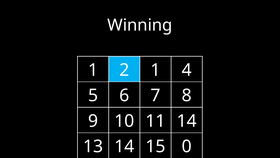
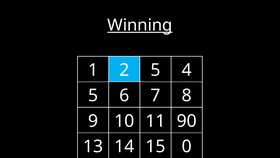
Winning underline: none -> present (140, 25)
2 1: 1 -> 5 (155, 70)
14: 14 -> 90 (187, 121)
